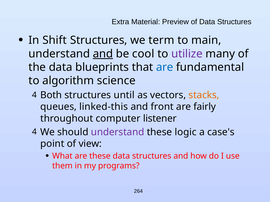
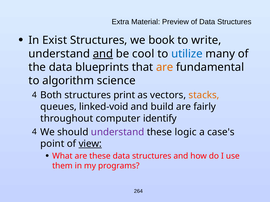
Shift: Shift -> Exist (55, 40)
term: term -> book (162, 40)
main: main -> write (206, 40)
utilize colour: purple -> blue (187, 54)
are colour: blue -> orange (165, 67)
until: until -> print (124, 95)
linked-this: linked-this -> linked-void (104, 107)
front: front -> build (162, 107)
listener: listener -> identify (160, 119)
view underline: none -> present (90, 144)
